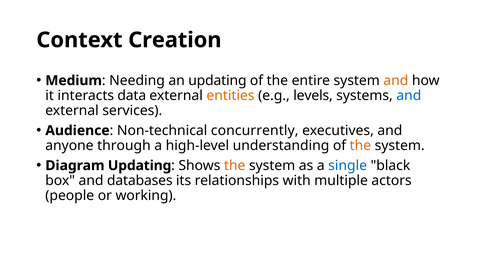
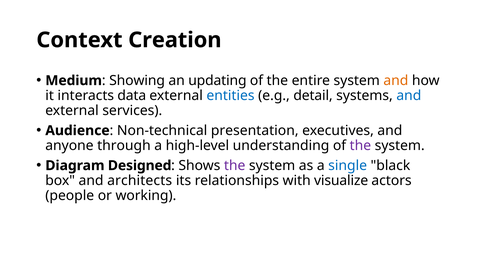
Needing: Needing -> Showing (137, 81)
entities colour: orange -> blue (230, 96)
levels: levels -> detail (313, 96)
concurrently: concurrently -> presentation (255, 131)
the colour: orange -> purple (360, 146)
Diagram Updating: Updating -> Designed (140, 166)
the colour: orange -> purple (235, 166)
databases: databases -> architects (140, 181)
multiple: multiple -> visualize (341, 181)
